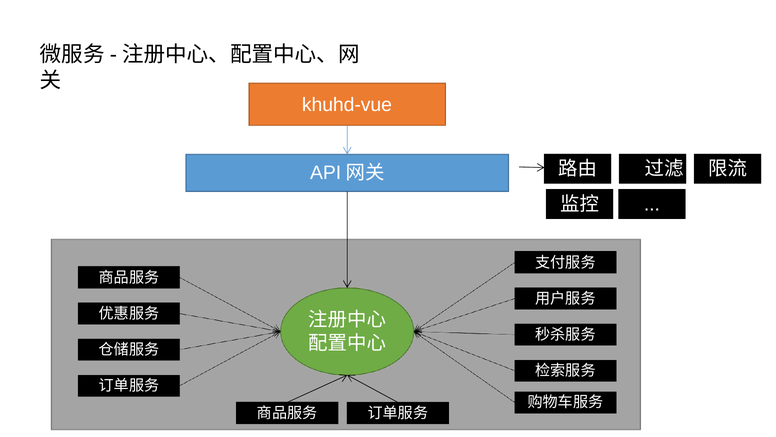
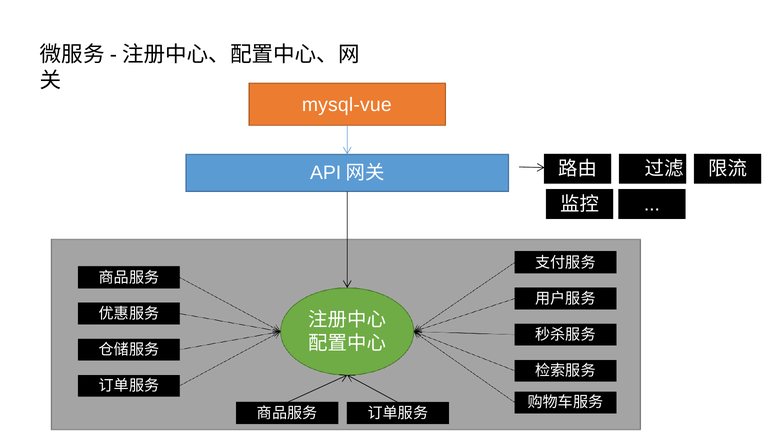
khuhd-vue: khuhd-vue -> mysql-vue (347, 105)
